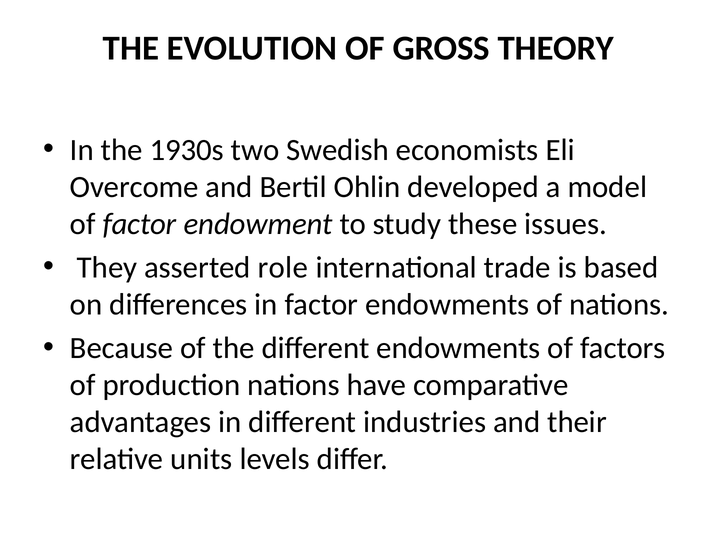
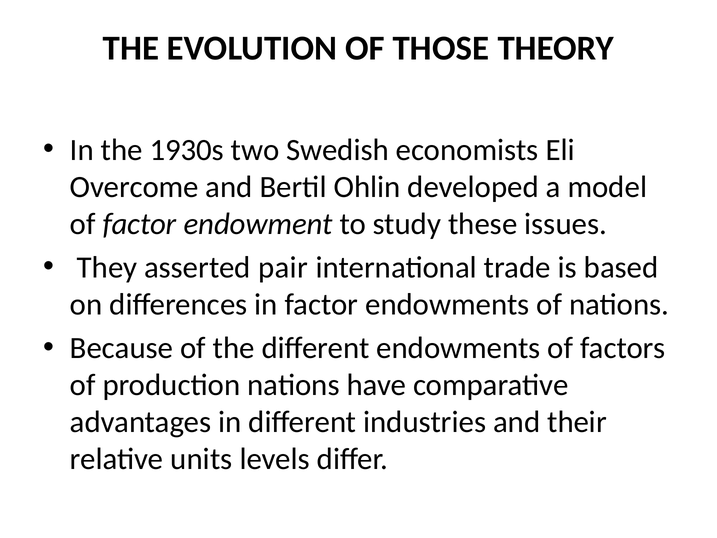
GROSS: GROSS -> THOSE (441, 48)
role: role -> pair (283, 267)
